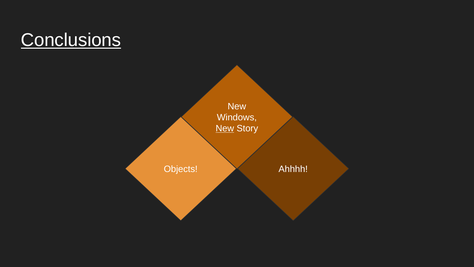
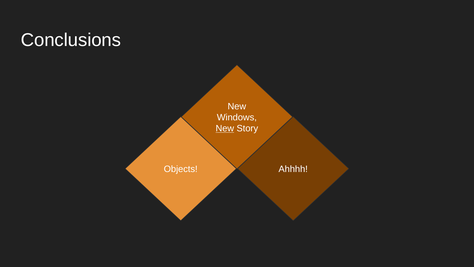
Conclusions underline: present -> none (71, 40)
